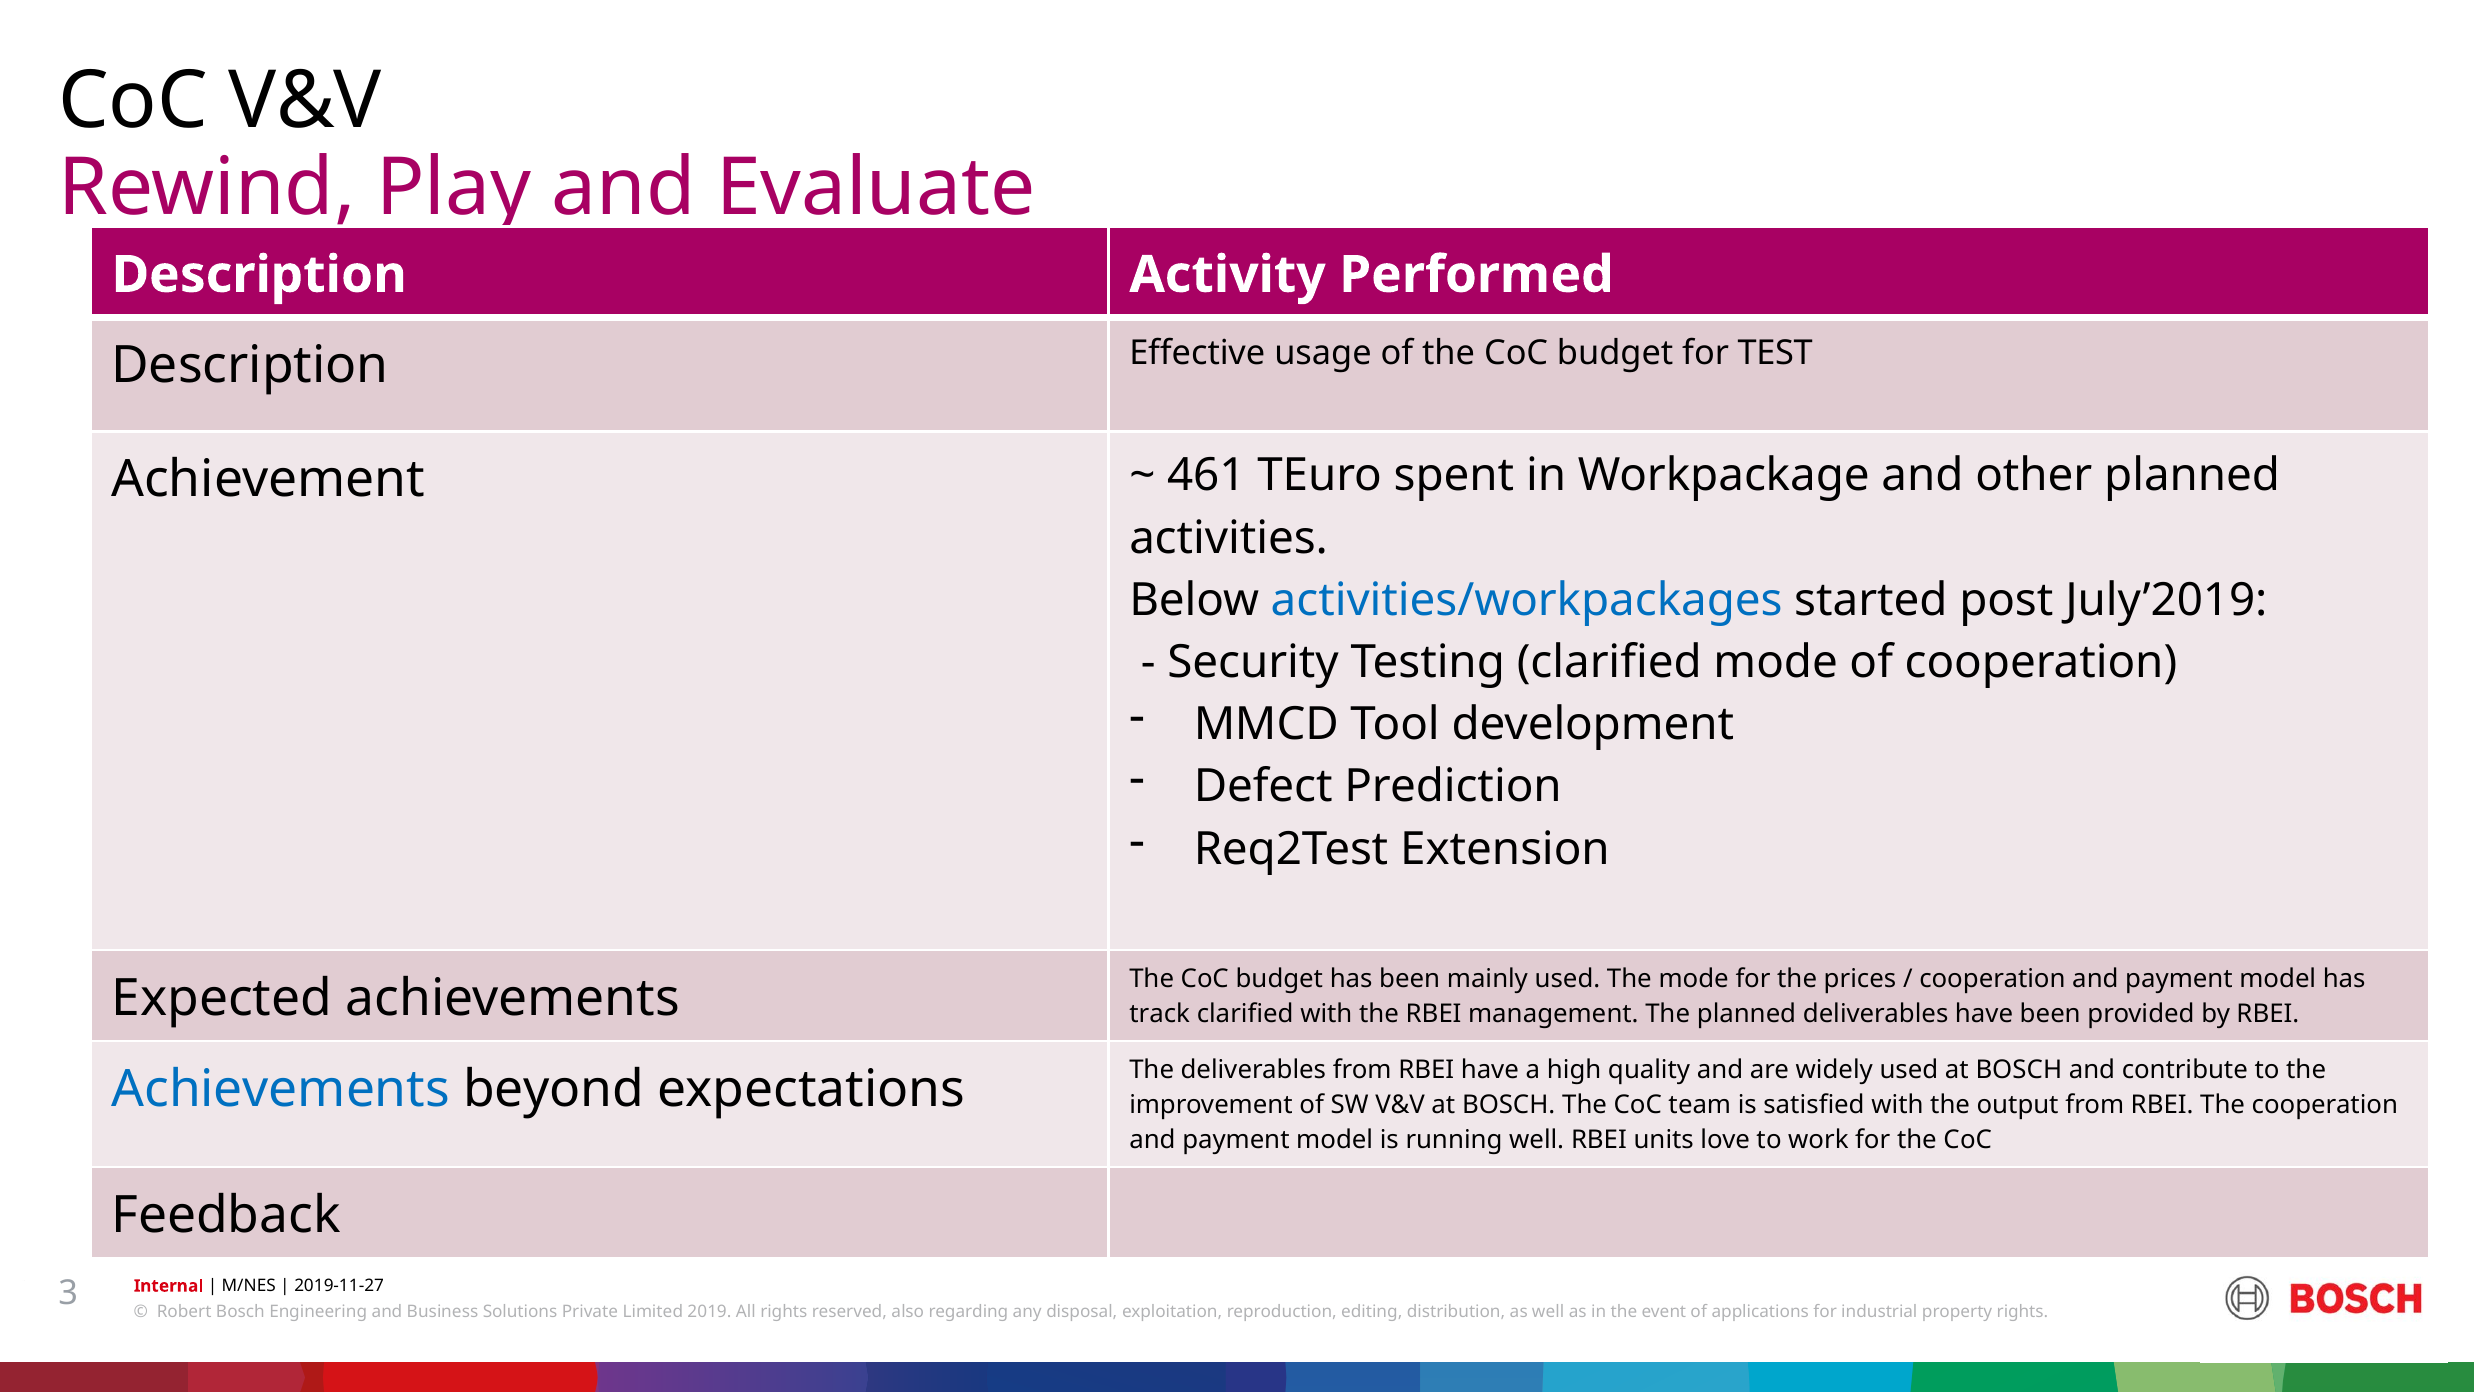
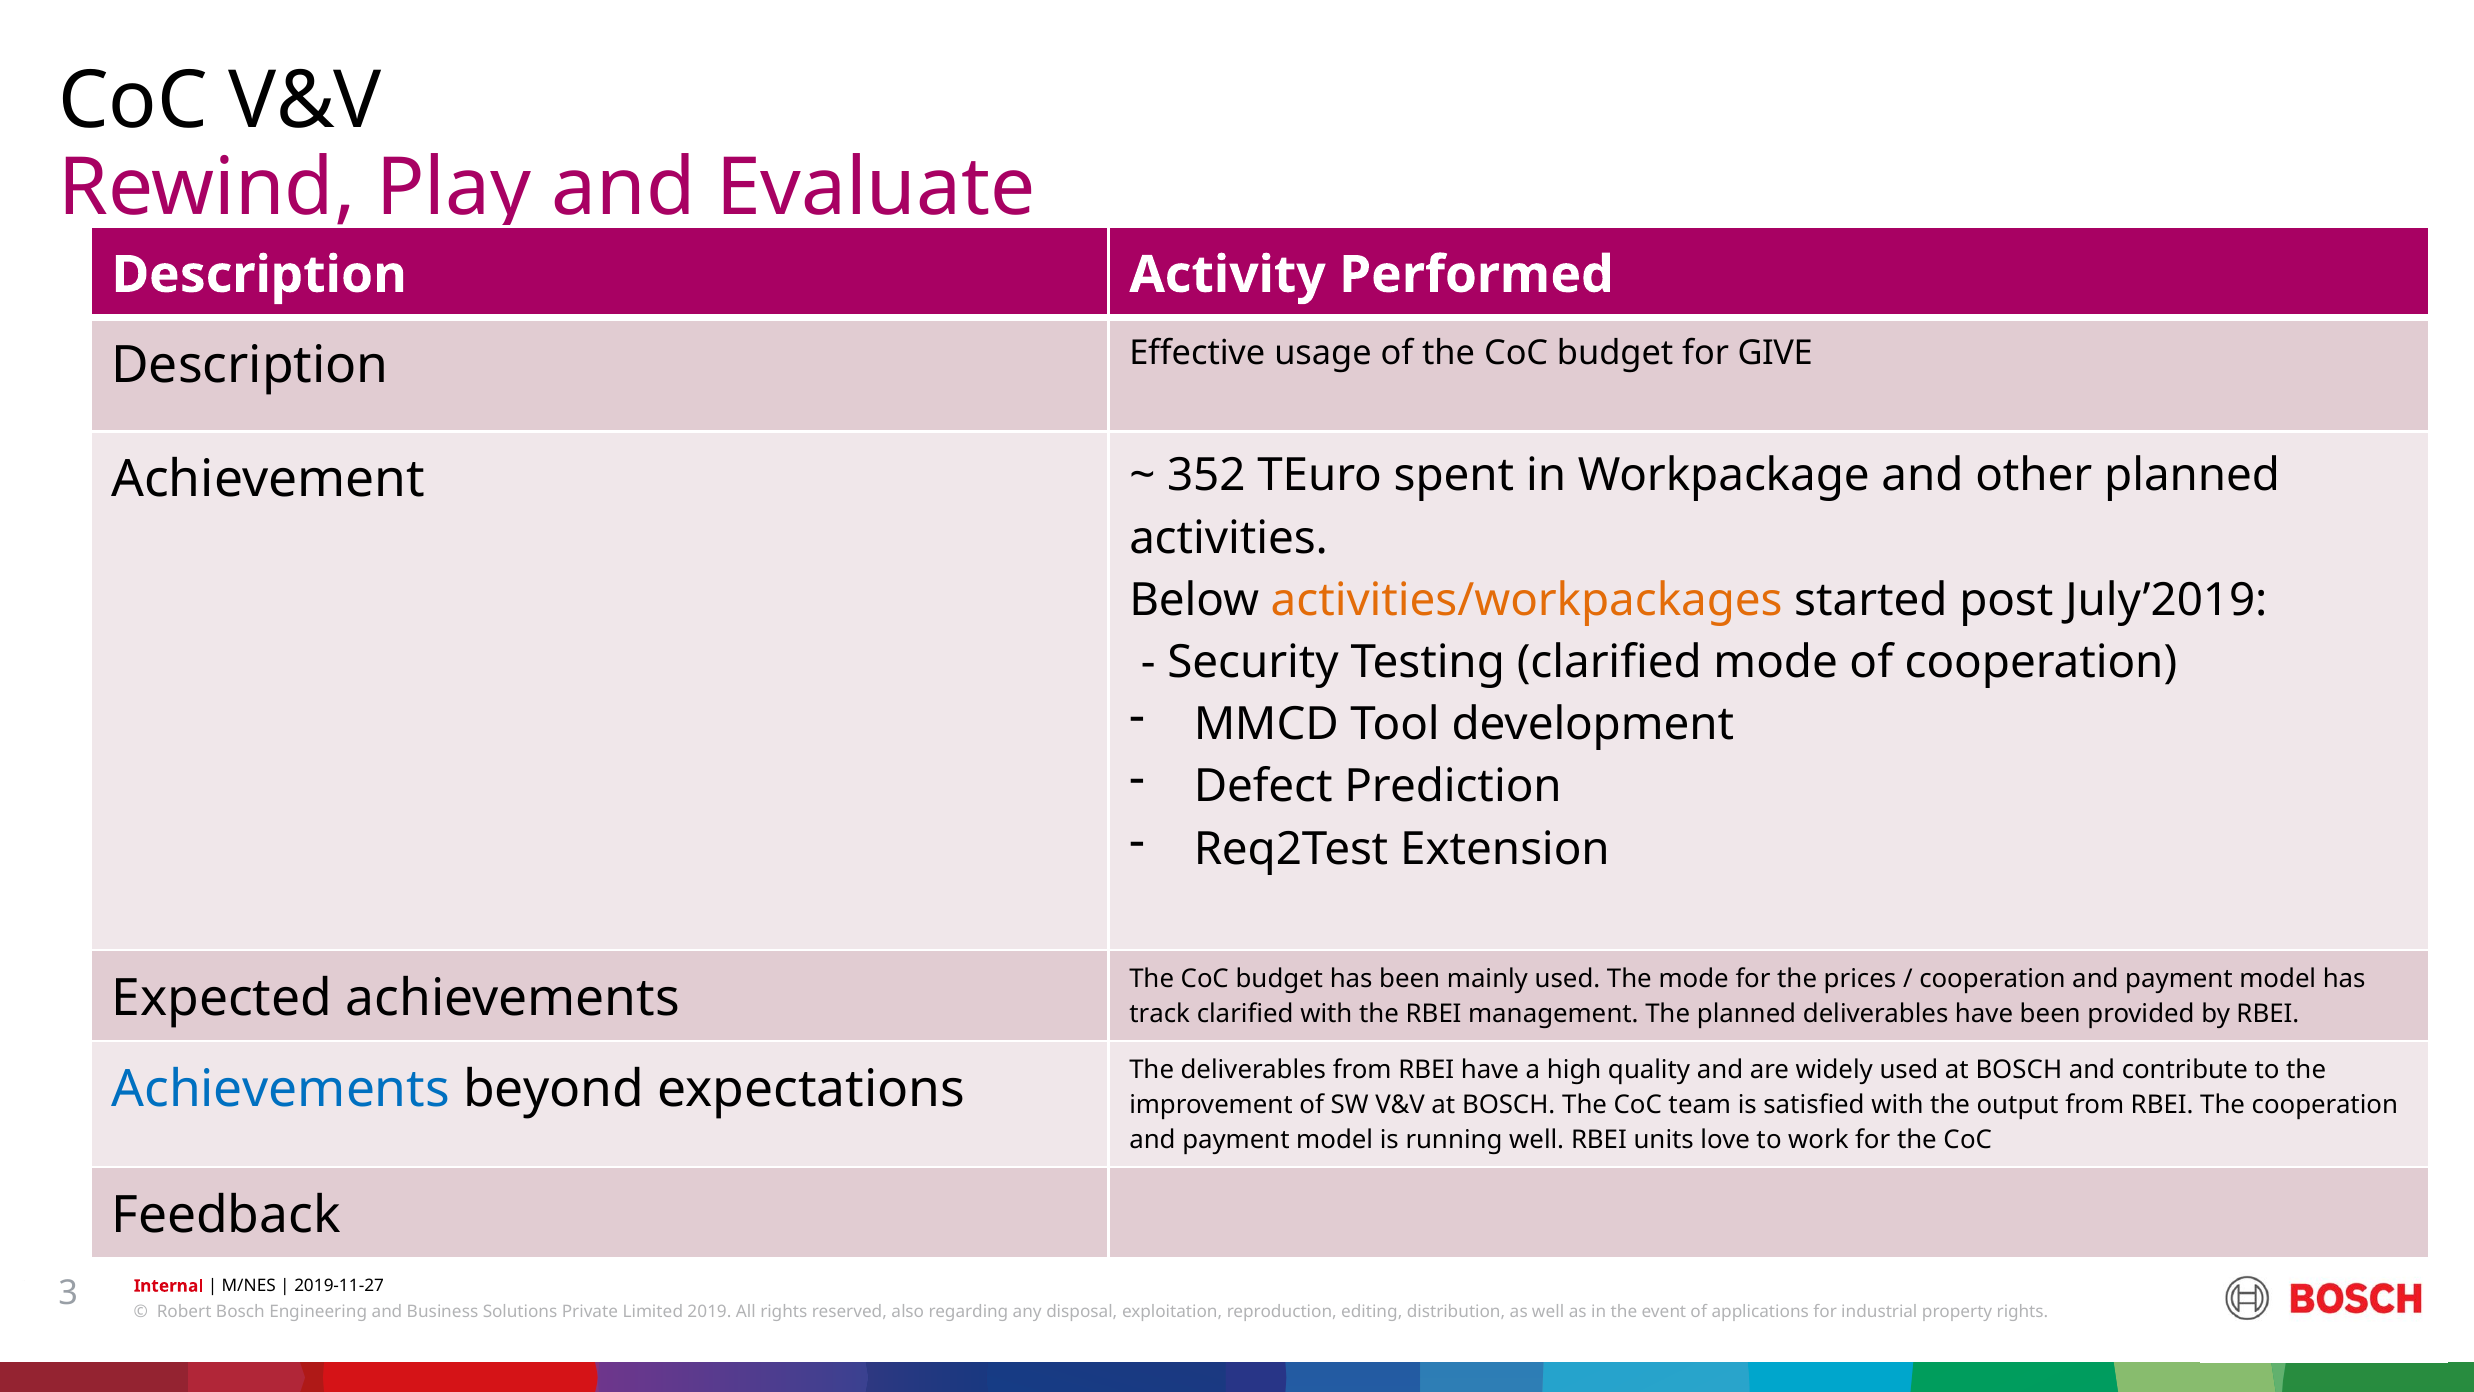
TEST: TEST -> GIVE (1775, 353)
461: 461 -> 352 (1206, 476)
activities/workpackages colour: blue -> orange (1527, 600)
